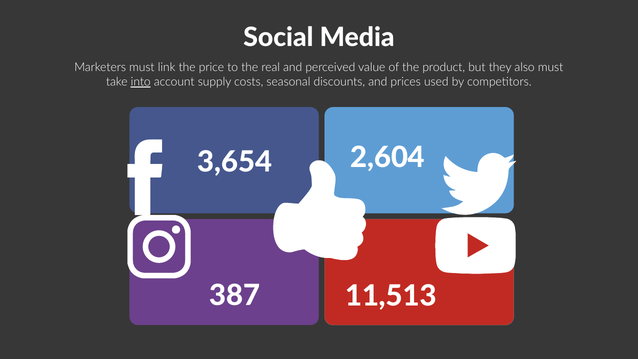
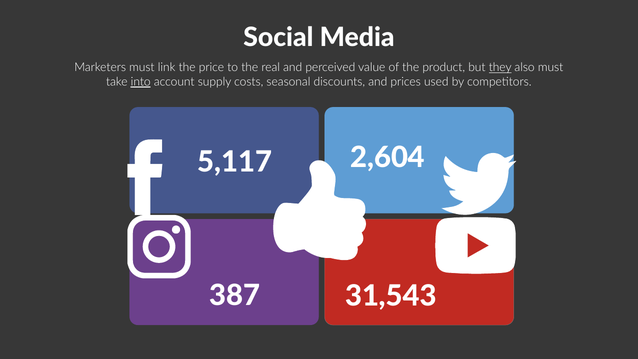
they underline: none -> present (500, 67)
3,654: 3,654 -> 5,117 (235, 162)
11,513: 11,513 -> 31,543 (391, 296)
